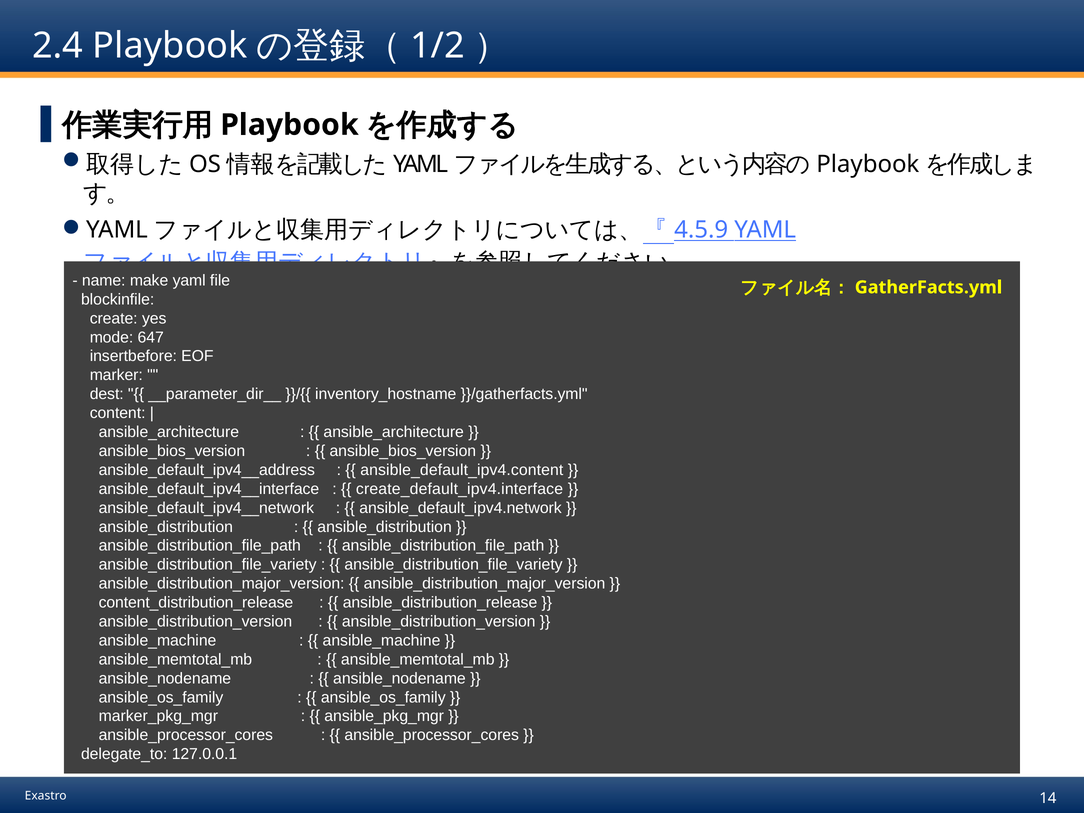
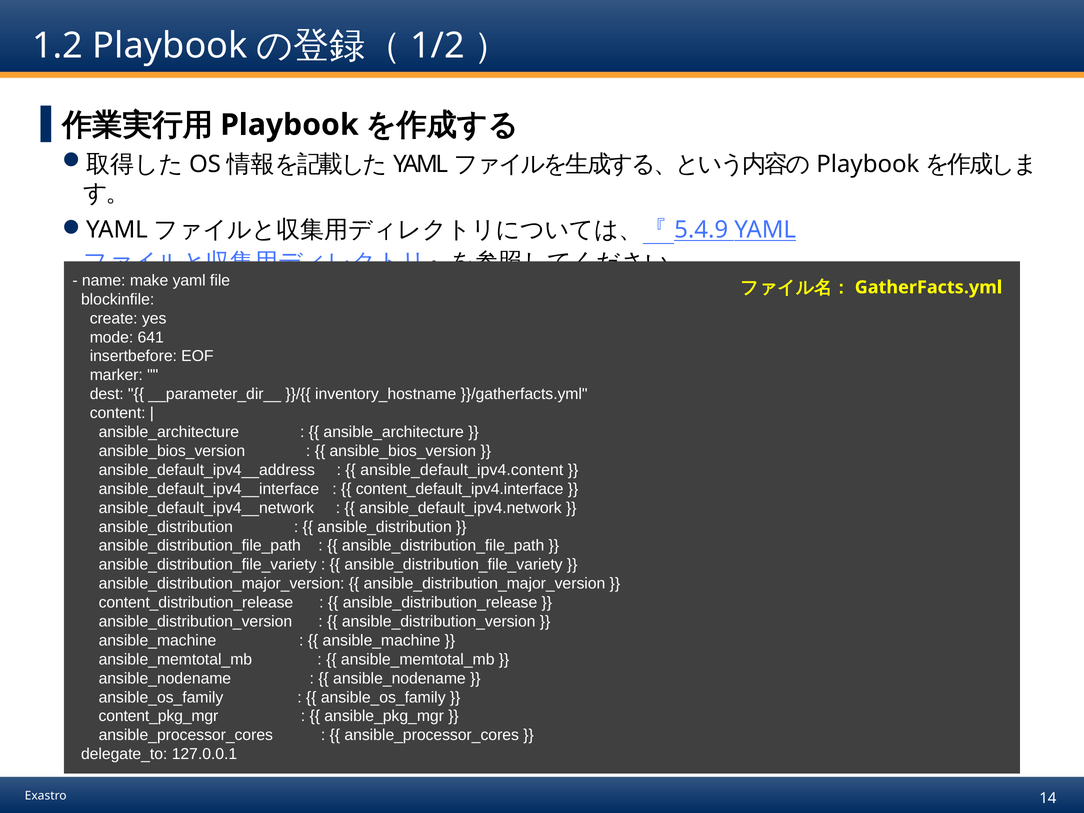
2.4: 2.4 -> 1.2 (58, 46)
4.5.9: 4.5.9 -> 5.4.9 (701, 230)
647: 647 -> 641 (151, 337)
create_default_ipv4.interface: create_default_ipv4.interface -> content_default_ipv4.interface (460, 489)
marker_pkg_mgr: marker_pkg_mgr -> content_pkg_mgr (158, 716)
